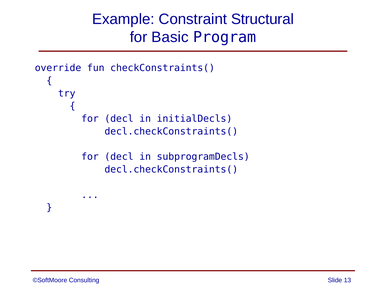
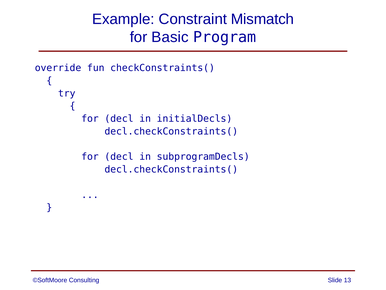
Structural: Structural -> Mismatch (262, 19)
